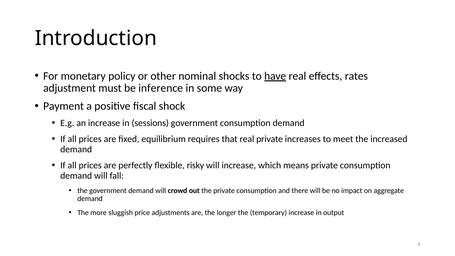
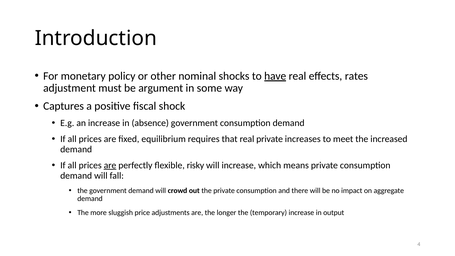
inference: inference -> argument (161, 88)
Payment: Payment -> Captures (64, 106)
sessions: sessions -> absence (150, 123)
are underline: none -> present (110, 165)
